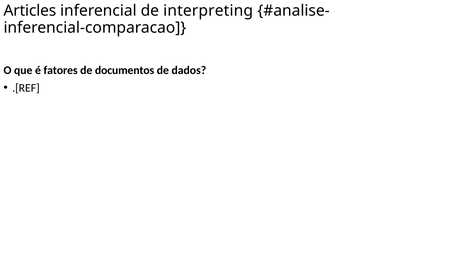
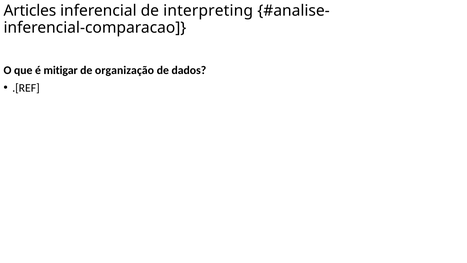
fatores: fatores -> mitigar (61, 70)
documentos: documentos -> organização (124, 70)
